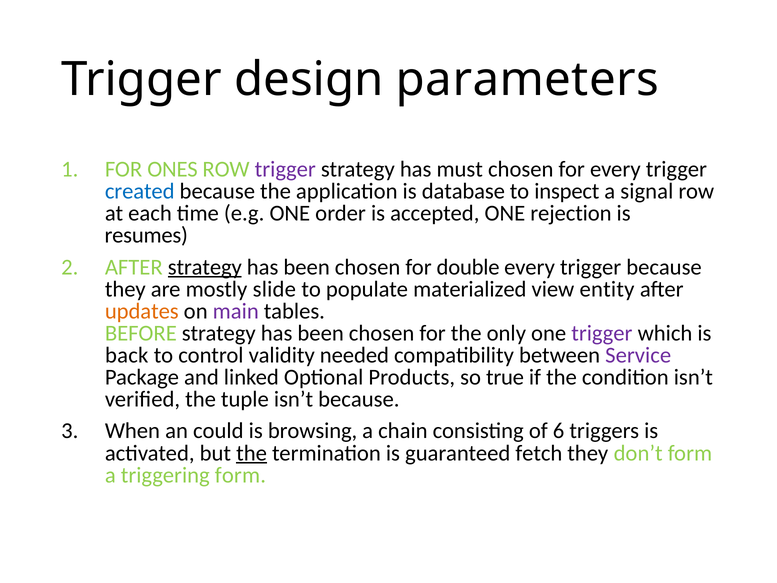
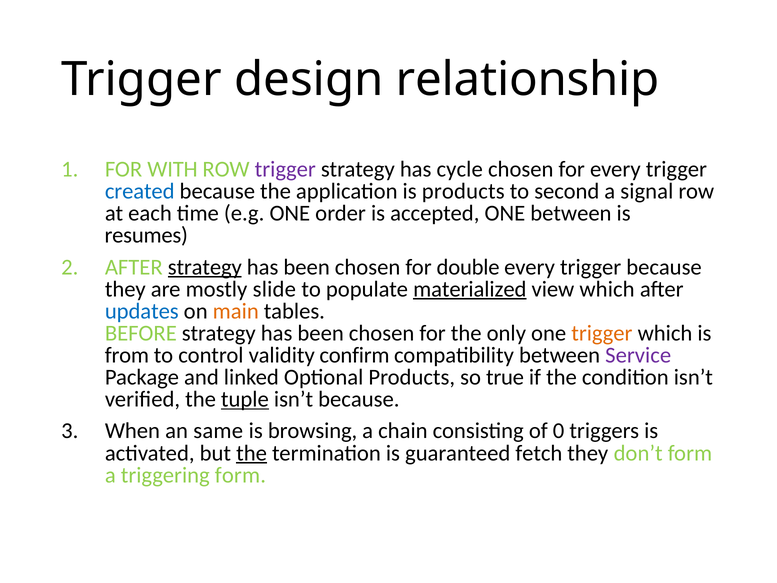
parameters: parameters -> relationship (528, 80)
ONES: ONES -> WITH (173, 169)
must: must -> cycle (460, 169)
is database: database -> products (463, 191)
inspect: inspect -> second (567, 191)
ONE rejection: rejection -> between (571, 213)
materialized underline: none -> present (470, 289)
view entity: entity -> which (607, 289)
updates colour: orange -> blue (142, 311)
main colour: purple -> orange (236, 311)
trigger colour: purple -> orange (602, 333)
back: back -> from (127, 355)
needed: needed -> confirm (354, 355)
tuple underline: none -> present (245, 399)
could: could -> same (218, 431)
6: 6 -> 0 (559, 431)
